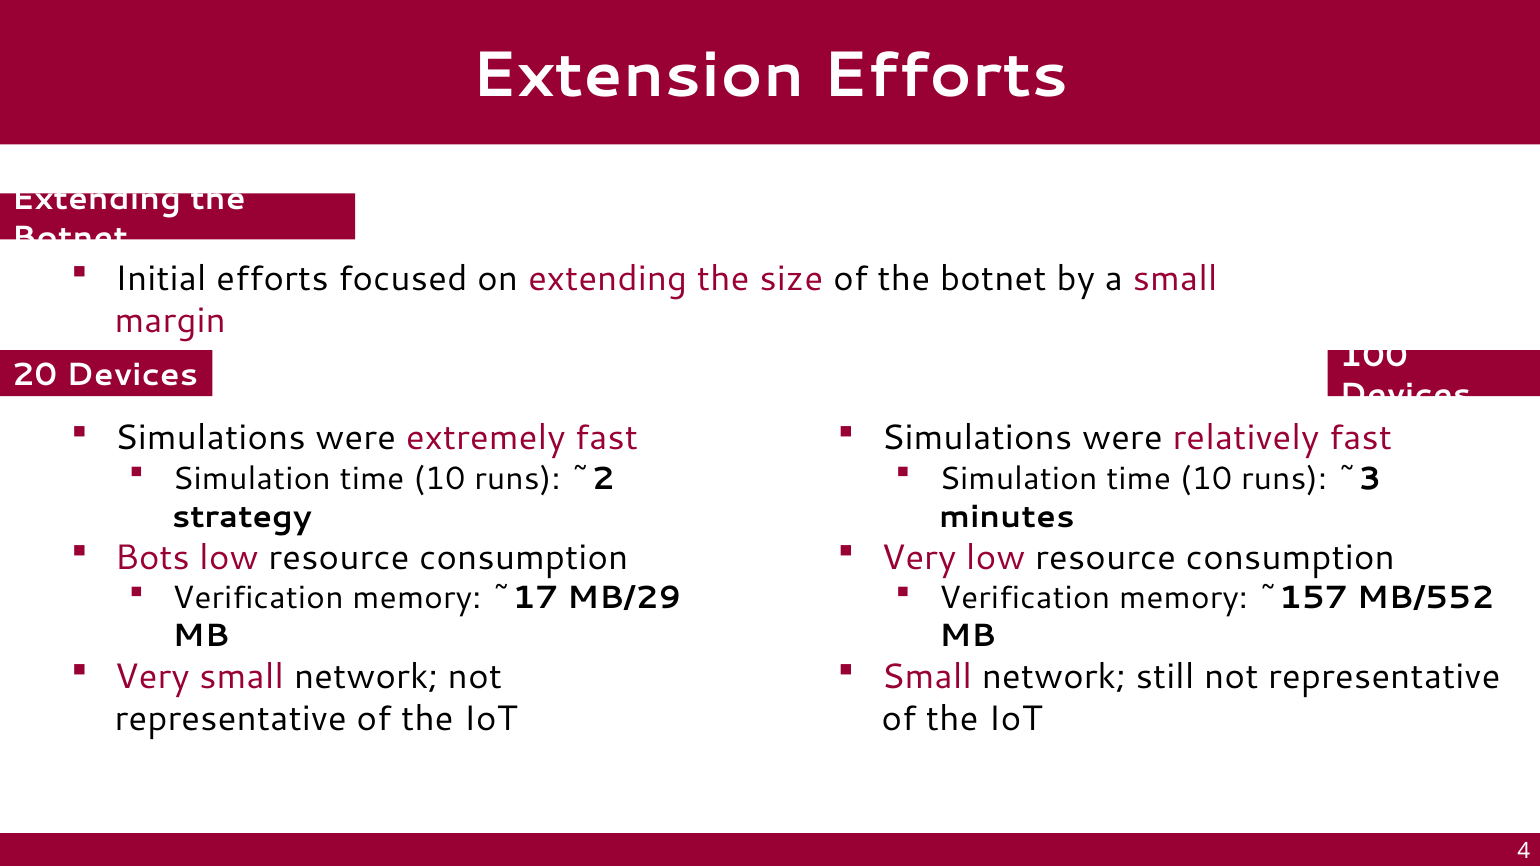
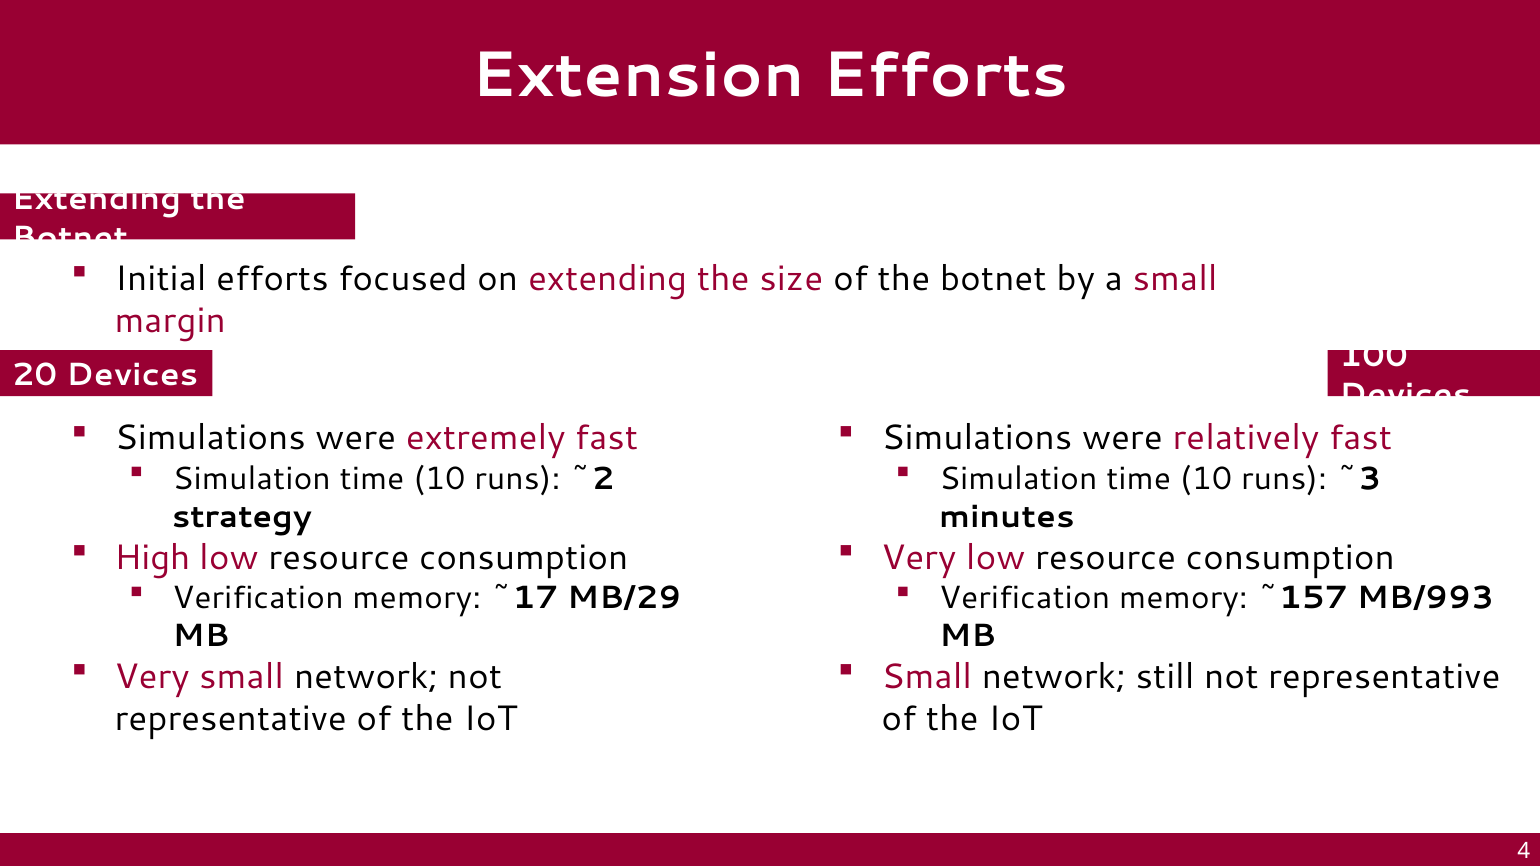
Bots: Bots -> High (152, 558)
MB/552: MB/552 -> MB/993 (1425, 598)
